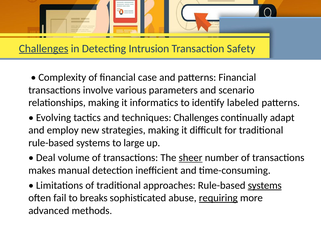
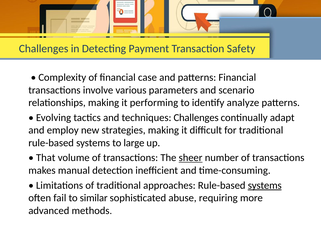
Challenges underline: present -> none (44, 48)
Intrusion: Intrusion -> Payment (149, 48)
informatics: informatics -> performing (154, 103)
labeled: labeled -> analyze (243, 103)
Deal: Deal -> That (46, 158)
breaks: breaks -> similar (94, 198)
requiring underline: present -> none (218, 198)
